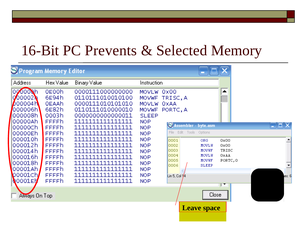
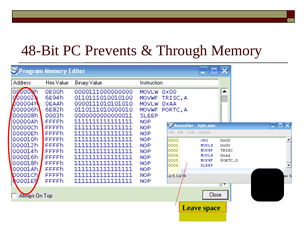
16-Bit: 16-Bit -> 48-Bit (40, 50)
Selected: Selected -> Through (182, 50)
